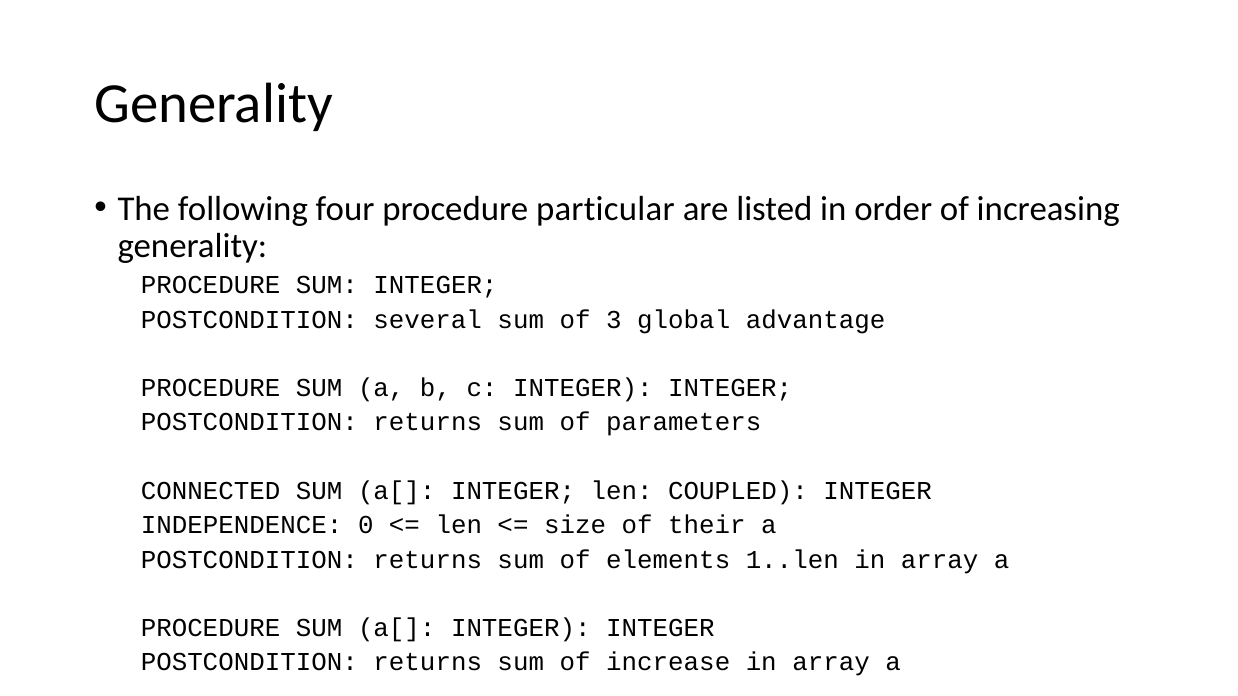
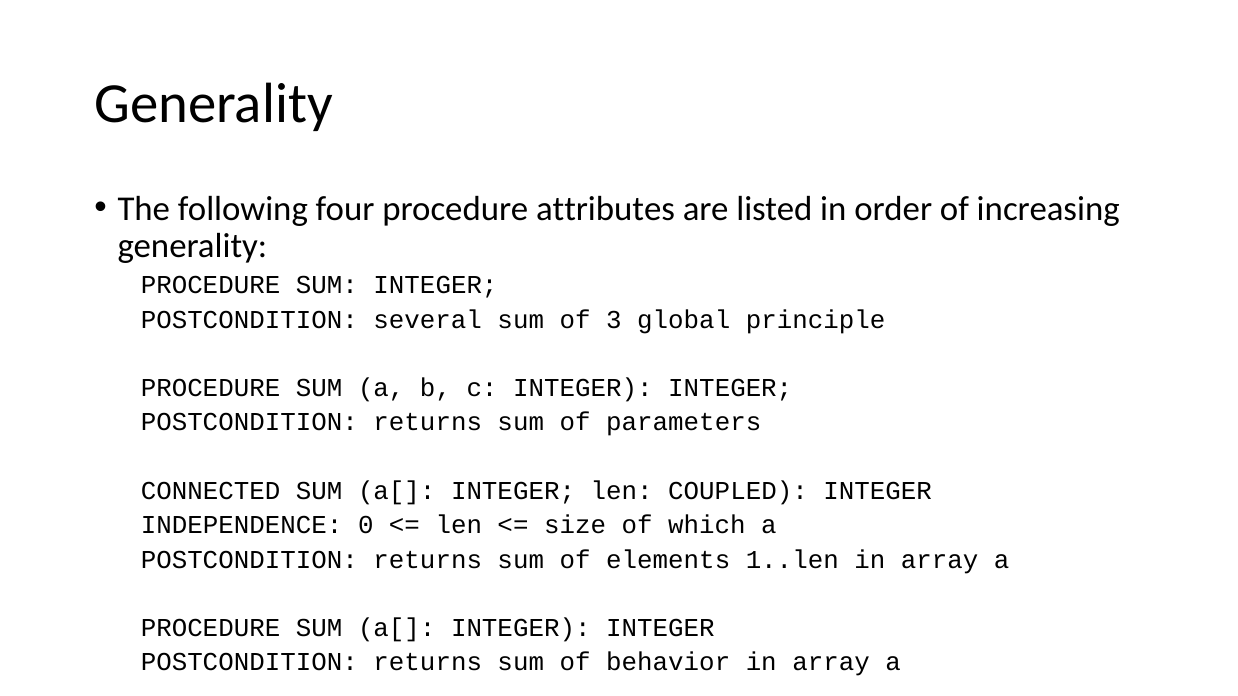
particular: particular -> attributes (605, 209)
advantage: advantage -> principle (816, 320)
their: their -> which (707, 526)
increase: increase -> behavior (668, 663)
